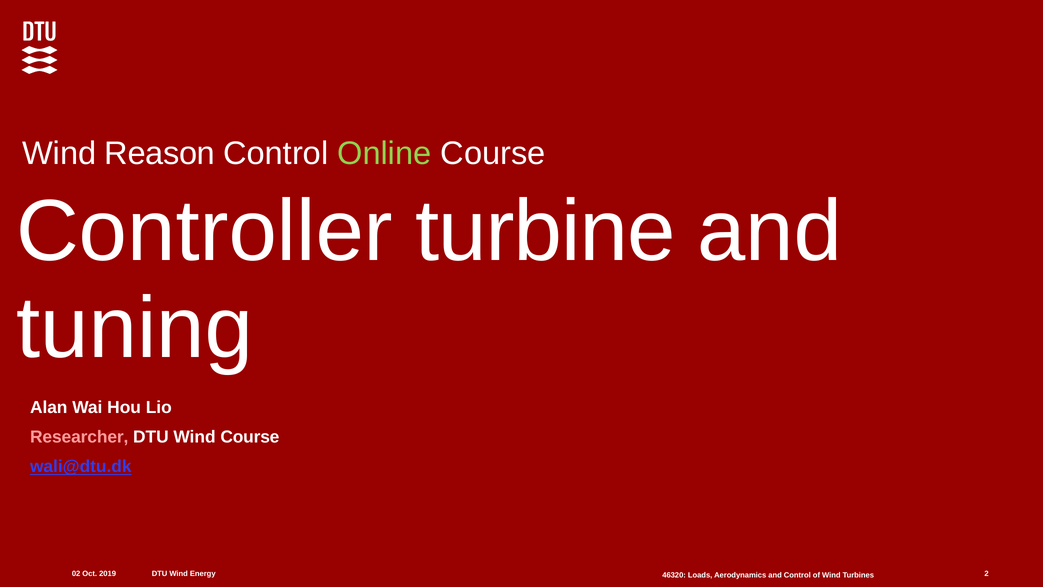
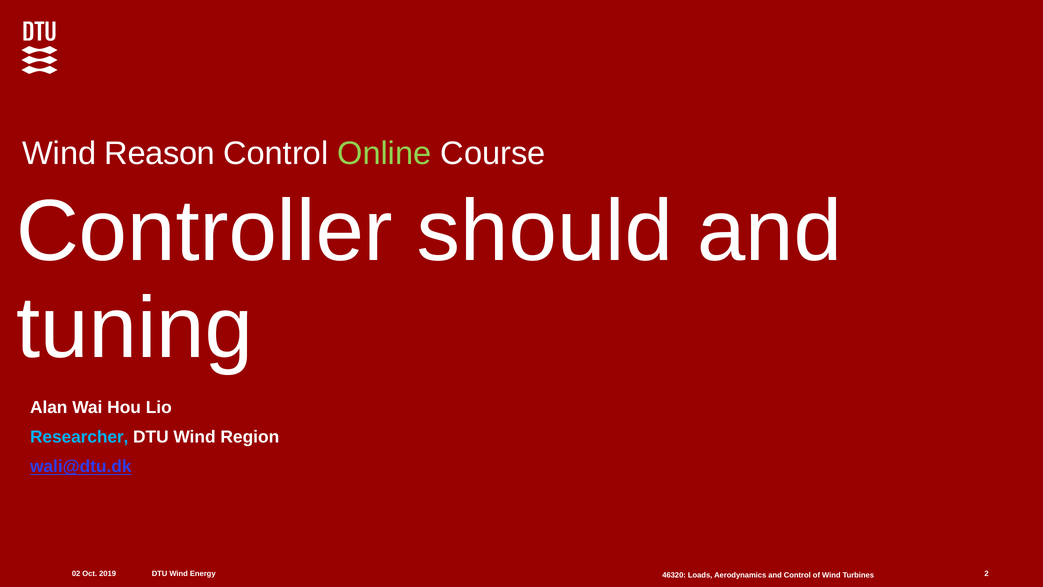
turbine: turbine -> should (545, 231)
Researcher colour: pink -> light blue (79, 437)
Wind Course: Course -> Region (250, 437)
